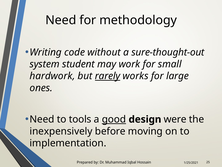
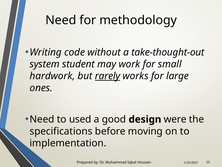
sure-thought-out: sure-thought-out -> take-thought-out (168, 52)
tools: tools -> used (80, 119)
good underline: present -> none (114, 119)
inexpensively: inexpensively -> specifications (61, 131)
